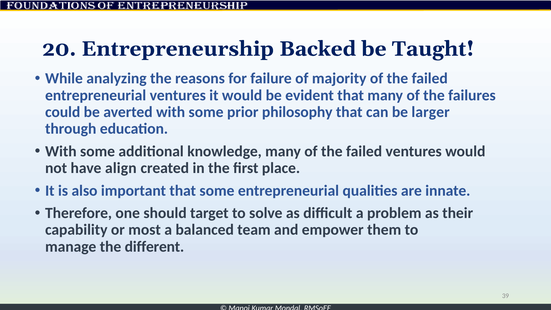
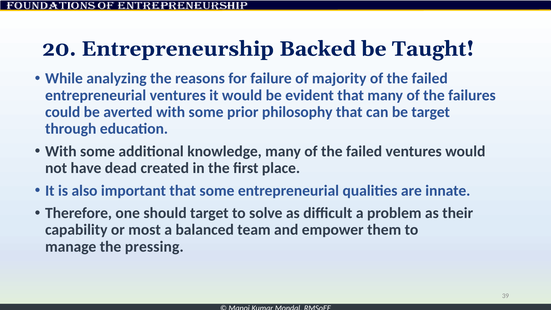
be larger: larger -> target (431, 112)
align: align -> dead (121, 168)
different: different -> pressing (154, 247)
